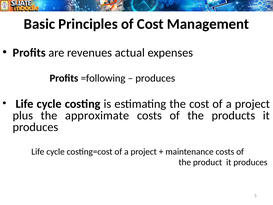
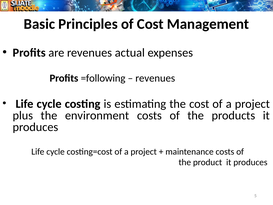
produces: produces -> revenues (155, 78)
approximate: approximate -> environment (97, 115)
